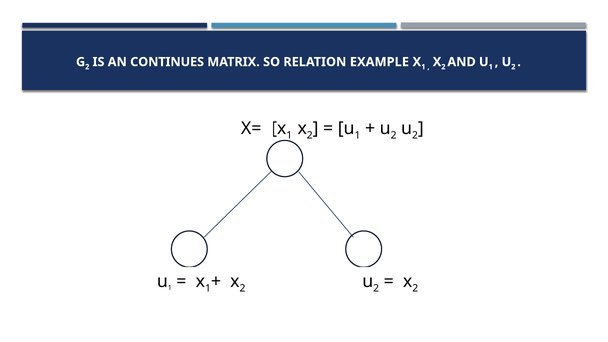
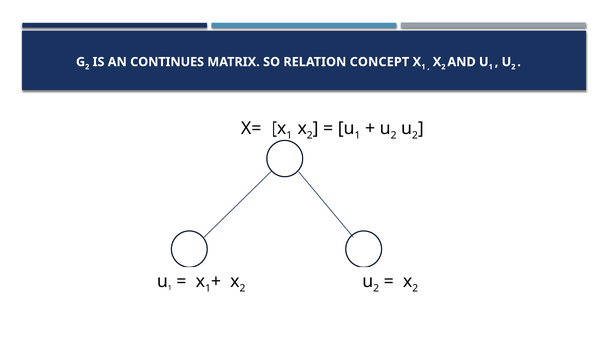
EXAMPLE: EXAMPLE -> CONCEPT (379, 62)
